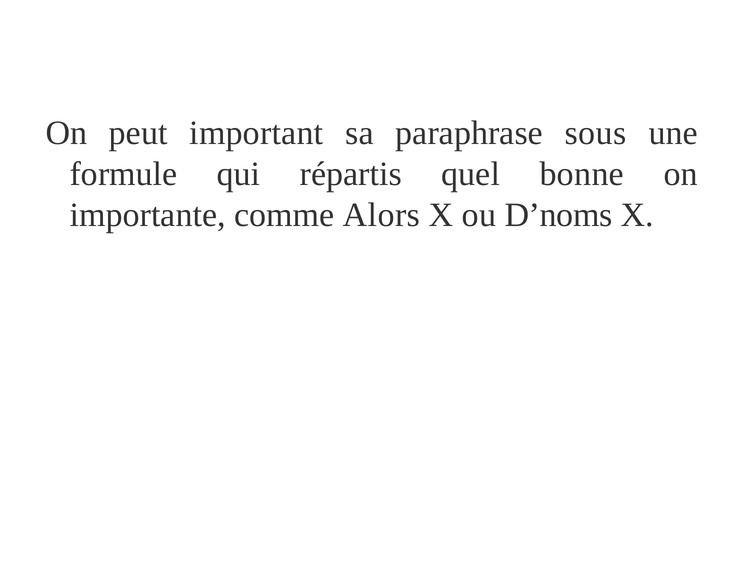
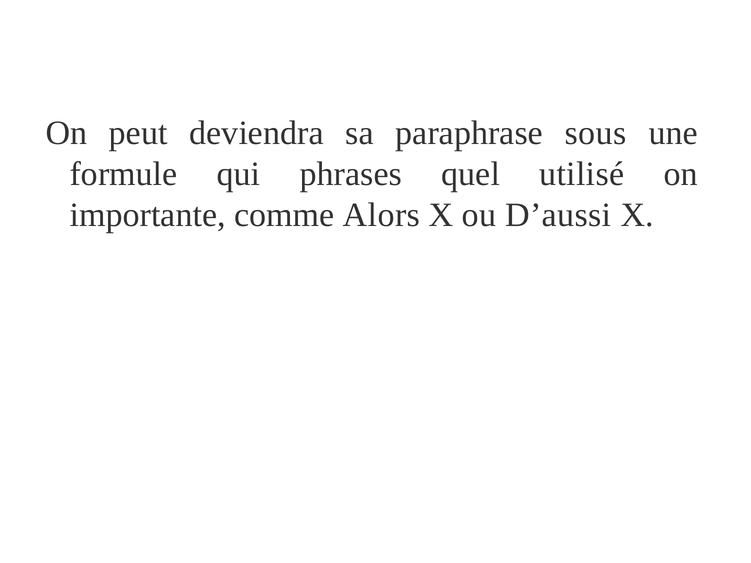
important: important -> deviendra (256, 133)
répartis: répartis -> phrases (351, 174)
bonne: bonne -> utilisé (582, 174)
D’noms: D’noms -> D’aussi (558, 215)
